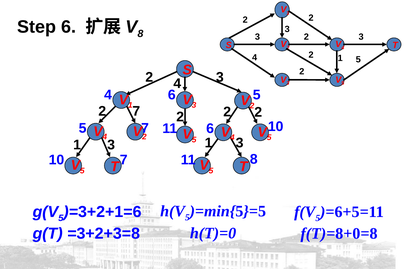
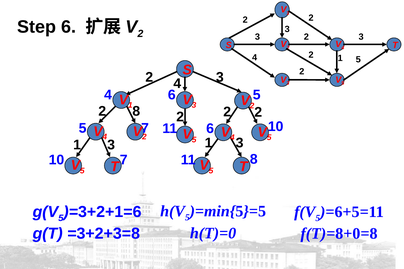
8: 8 -> 2 (140, 34)
2 7: 7 -> 8 (136, 111)
